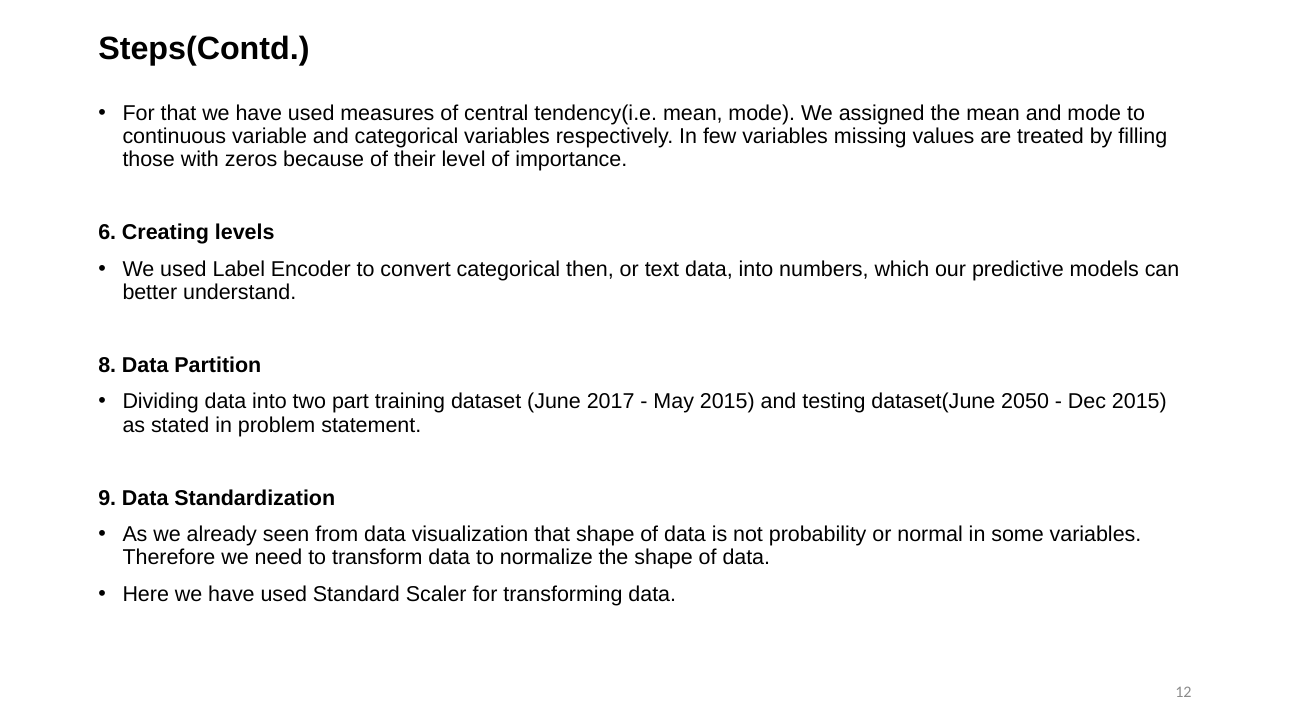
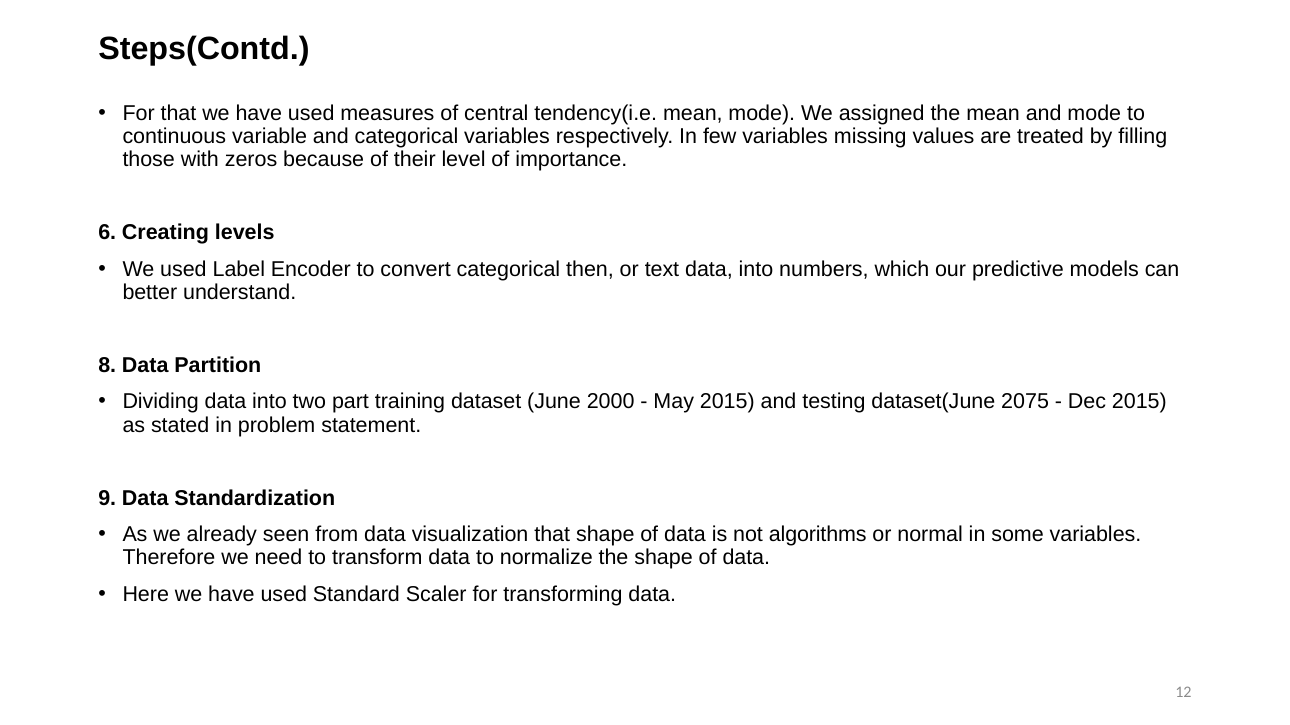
2017: 2017 -> 2000 (611, 402)
2050: 2050 -> 2075 (1025, 402)
probability: probability -> algorithms (818, 535)
